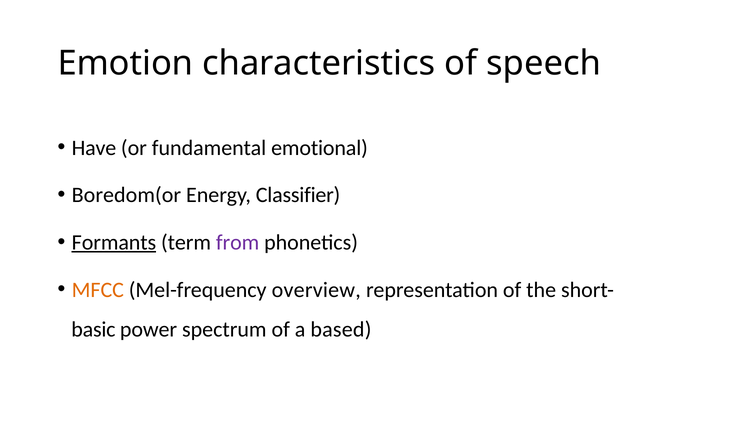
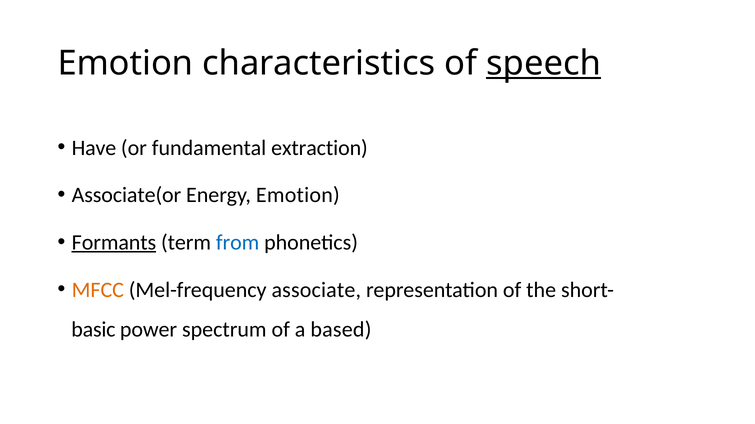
speech underline: none -> present (544, 63)
emotional: emotional -> extraction (319, 148)
Boredom(or: Boredom(or -> Associate(or (126, 195)
Energy Classifier: Classifier -> Emotion (298, 195)
from colour: purple -> blue (238, 243)
overview: overview -> associate (316, 290)
